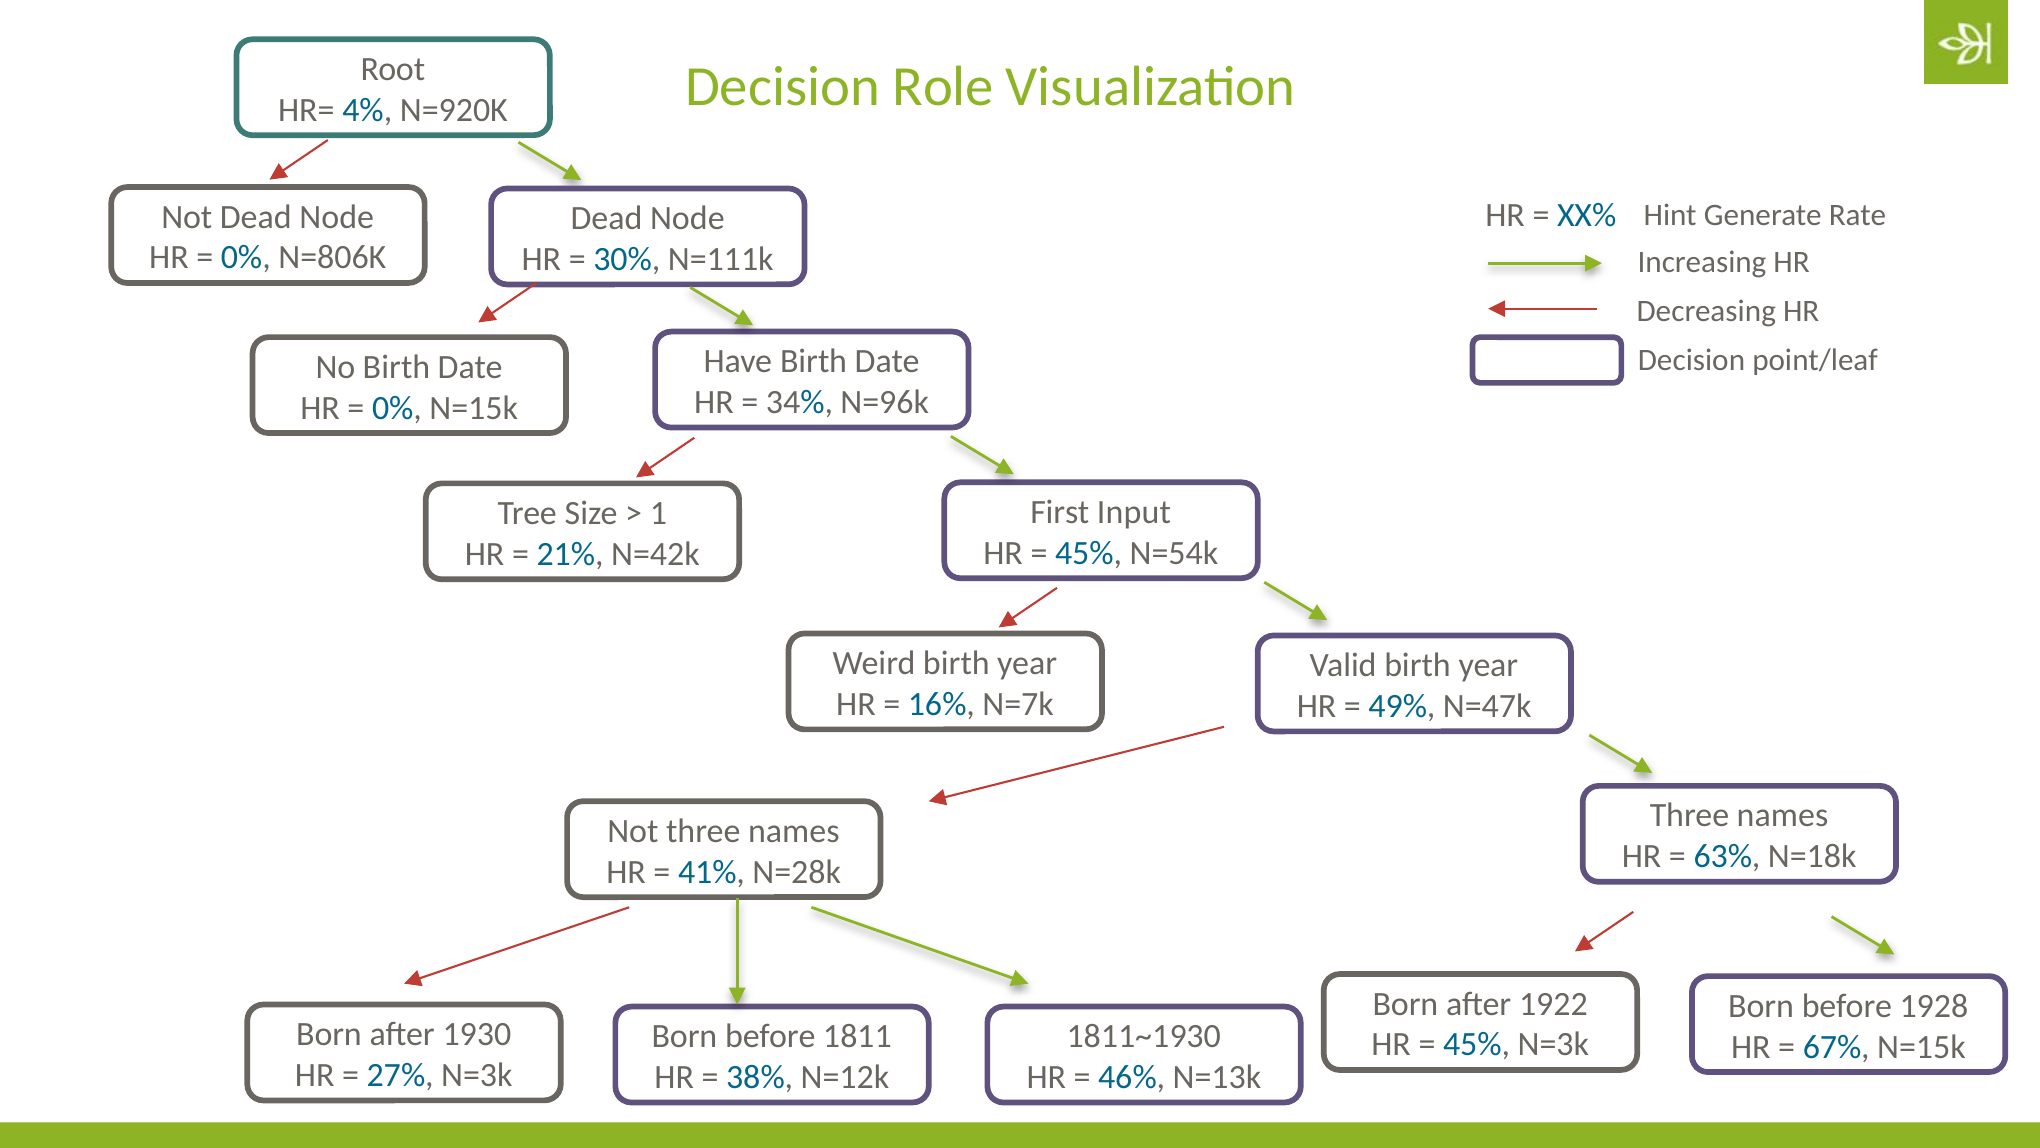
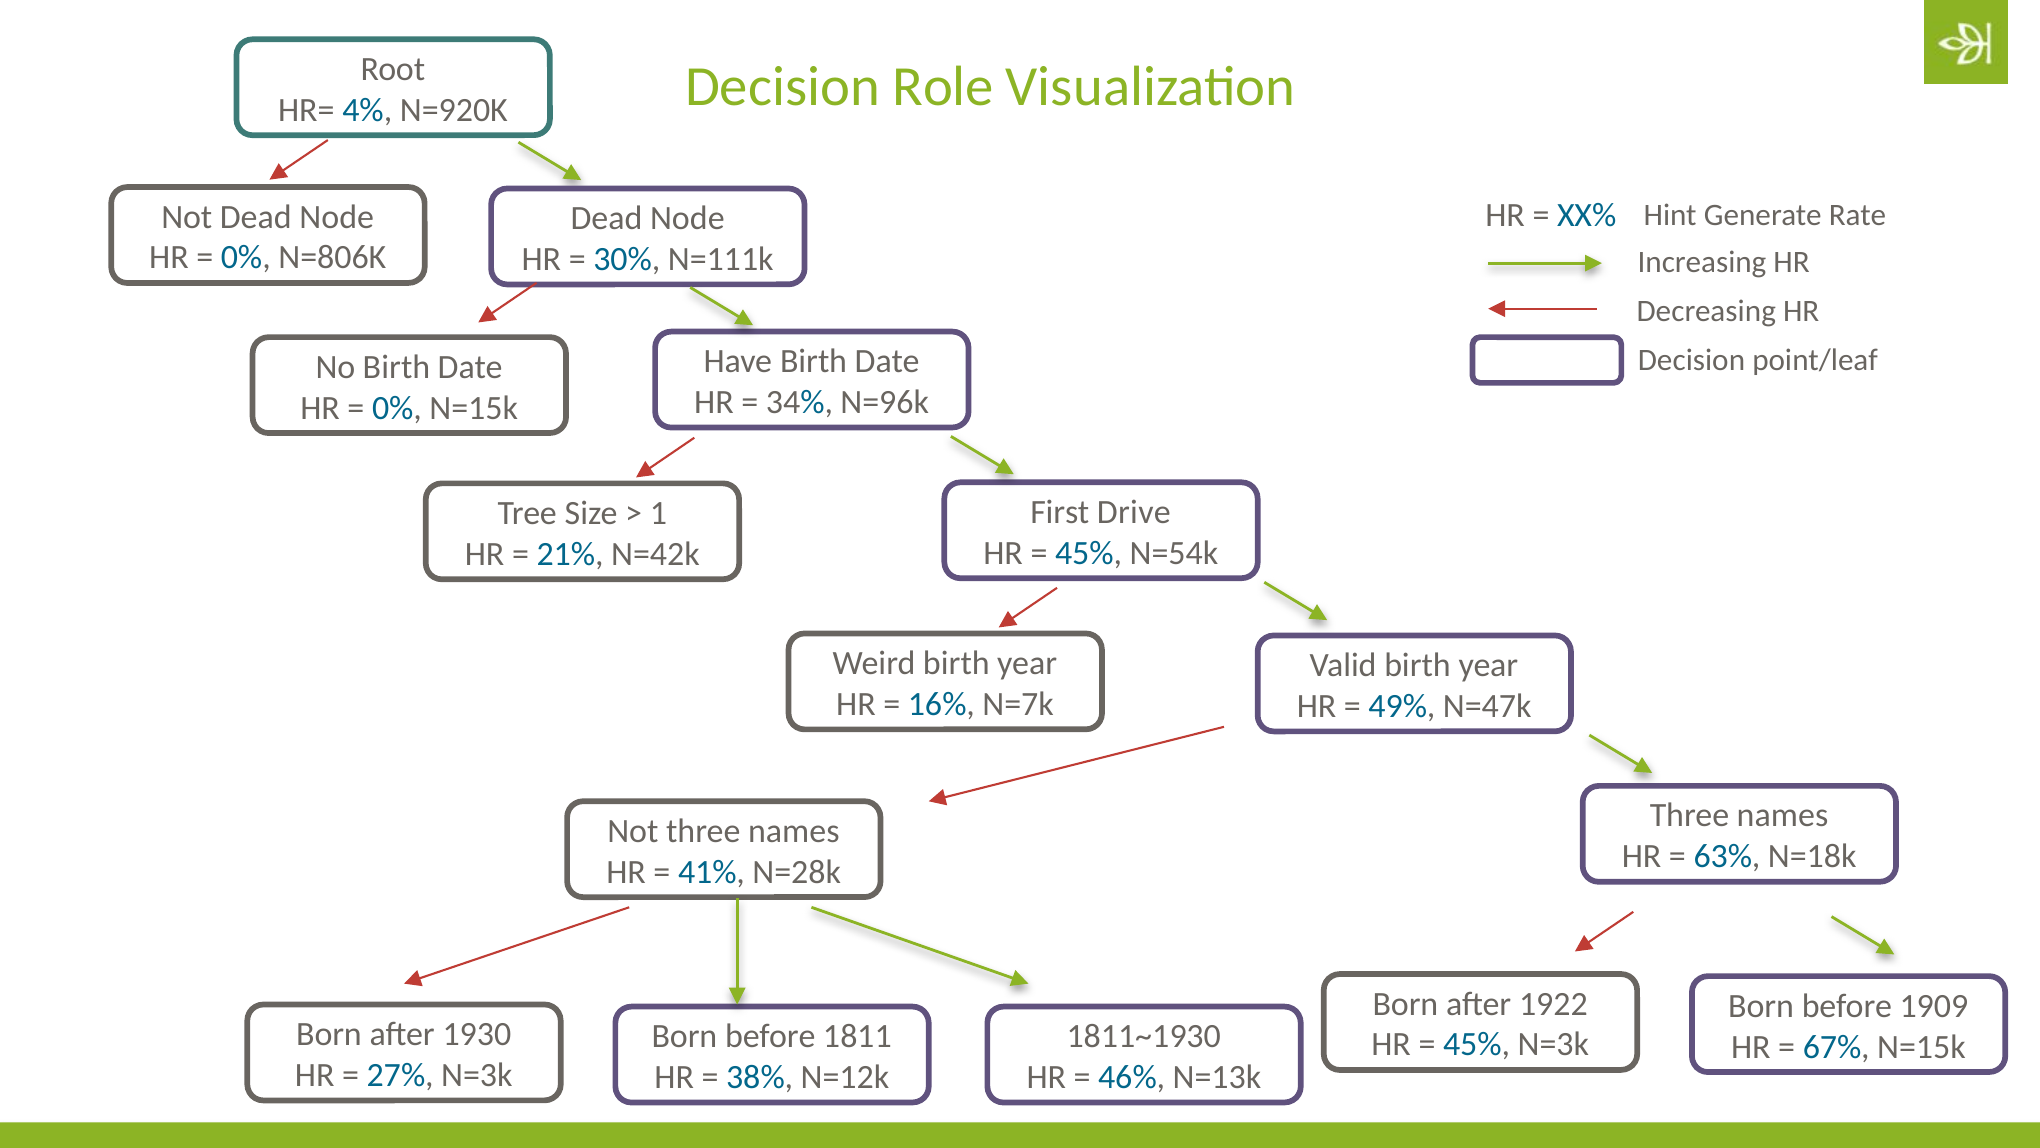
Input: Input -> Drive (1134, 512)
1928: 1928 -> 1909 (1934, 1006)
